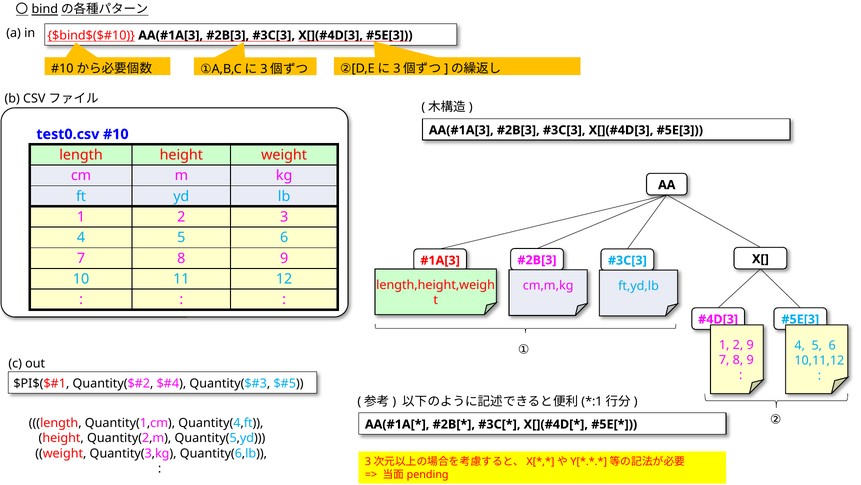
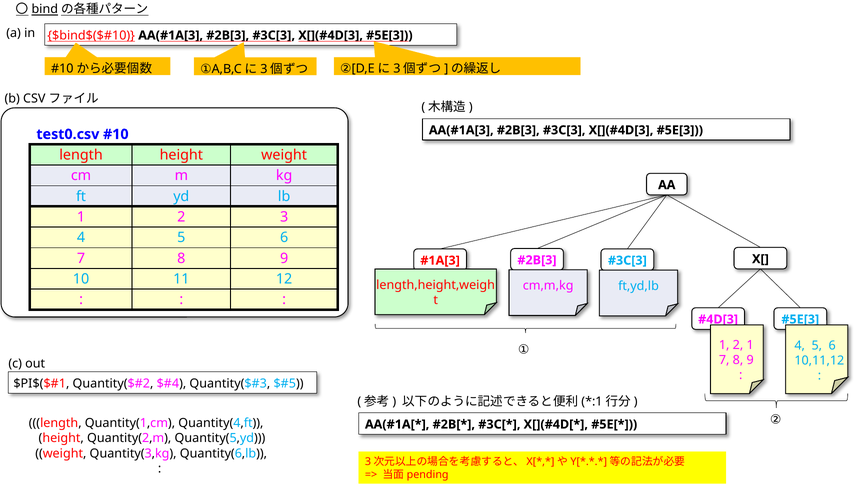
2 9: 9 -> 1 (750, 345)
